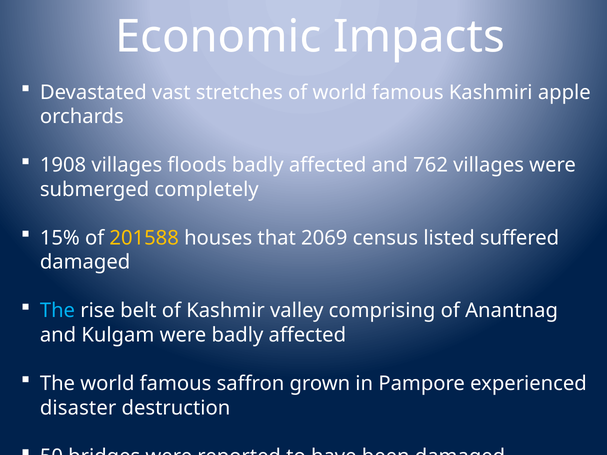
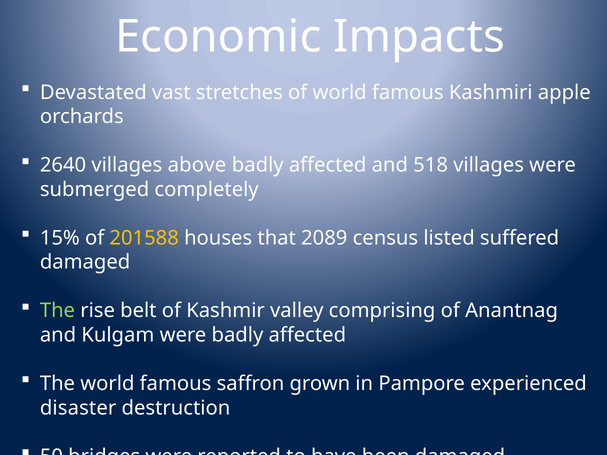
1908: 1908 -> 2640 (63, 165)
floods: floods -> above (197, 165)
762: 762 -> 518 (431, 165)
2069: 2069 -> 2089 (324, 238)
The colour: light blue -> light green (57, 311)
